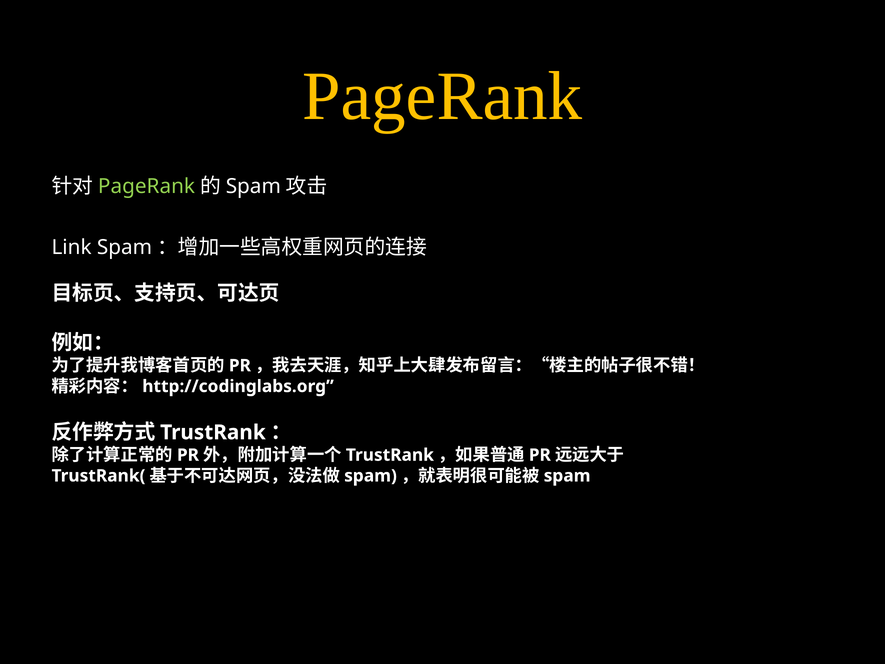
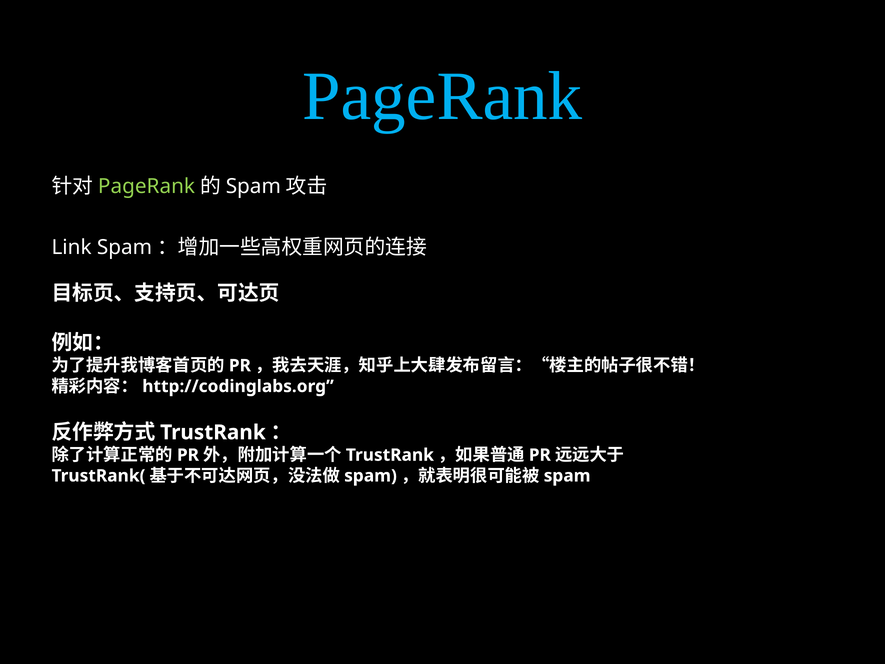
PageRank colour: yellow -> light blue (442, 96)
